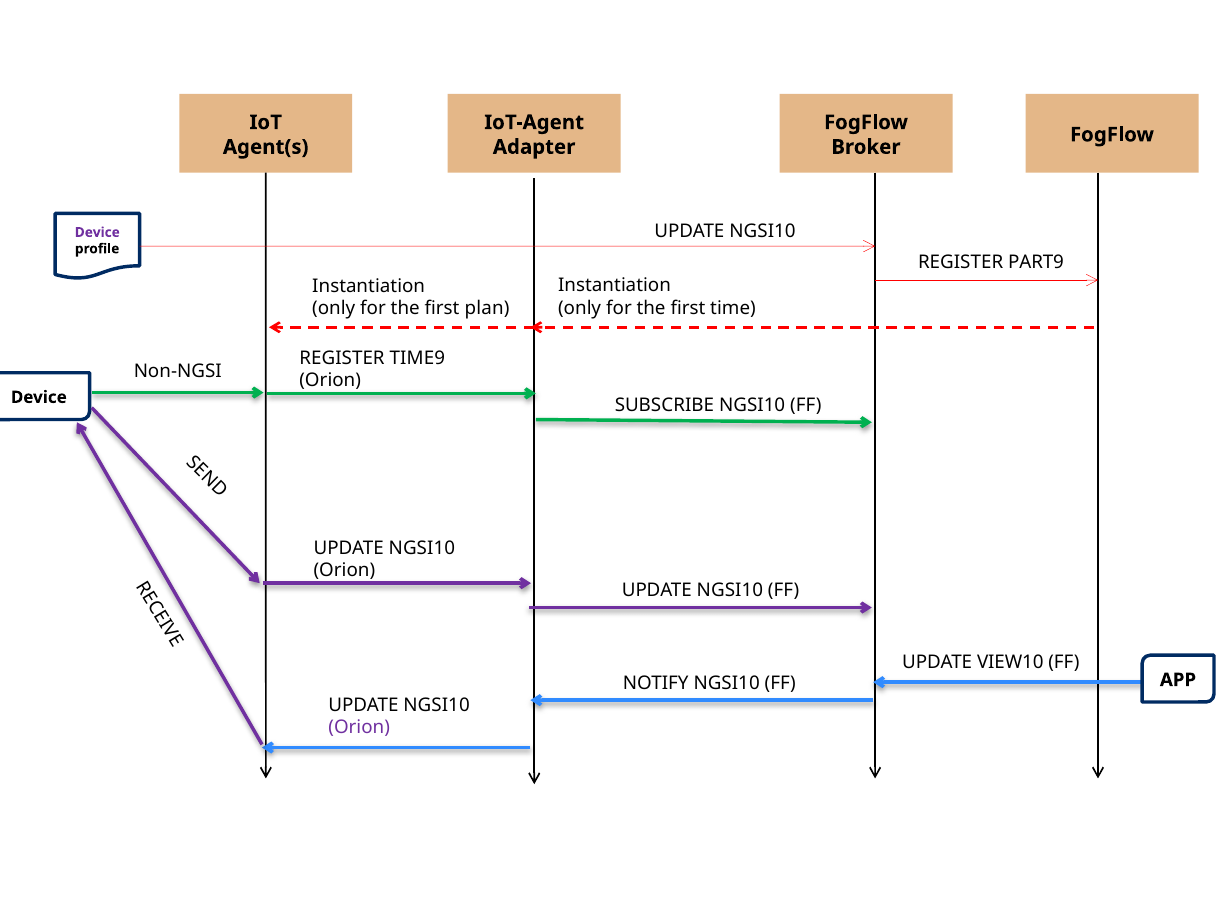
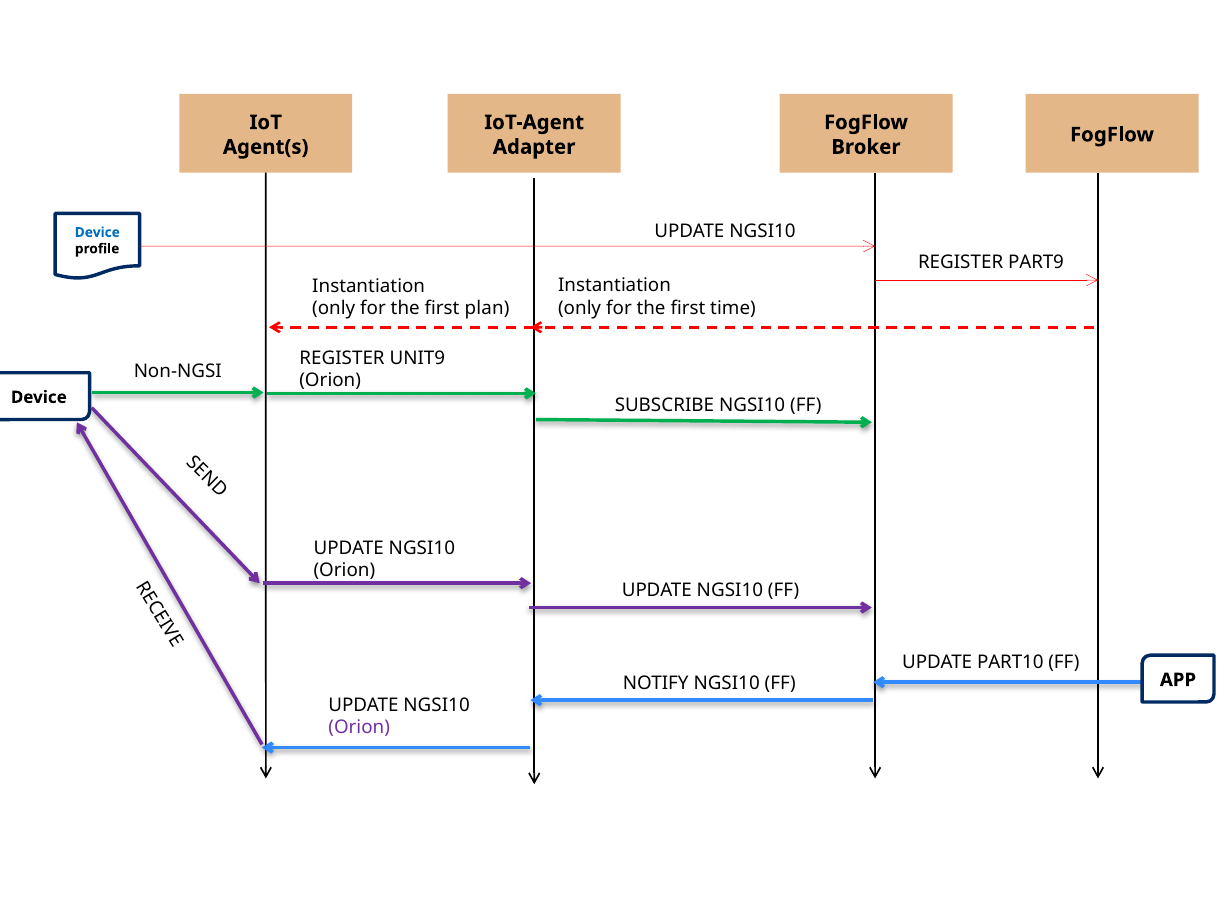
Device colour: purple -> blue (97, 232)
TIME9: TIME9 -> UNIT9 (417, 358)
VIEW10: VIEW10 -> PART10 (1010, 662)
